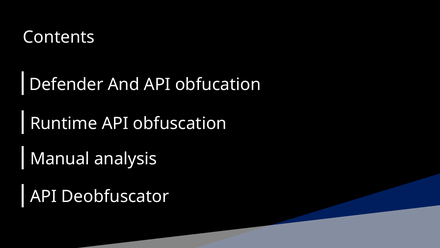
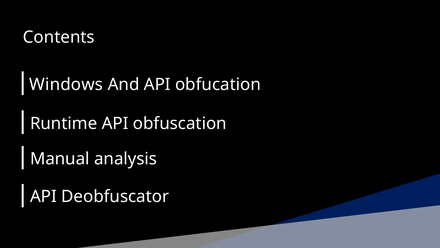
Defender: Defender -> Windows (66, 85)
